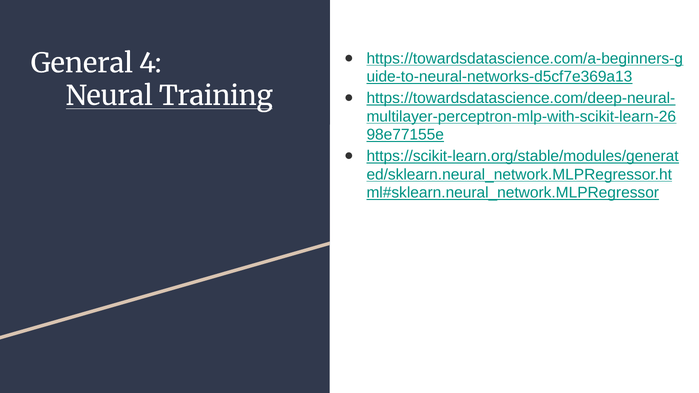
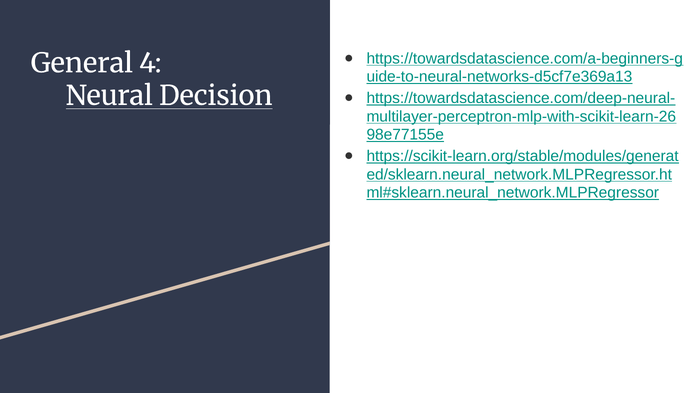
Training: Training -> Decision (216, 96)
